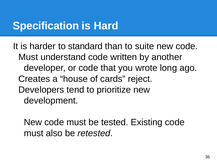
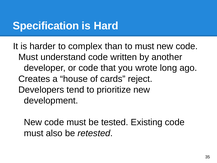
standard: standard -> complex (85, 46)
to suite: suite -> must (145, 46)
